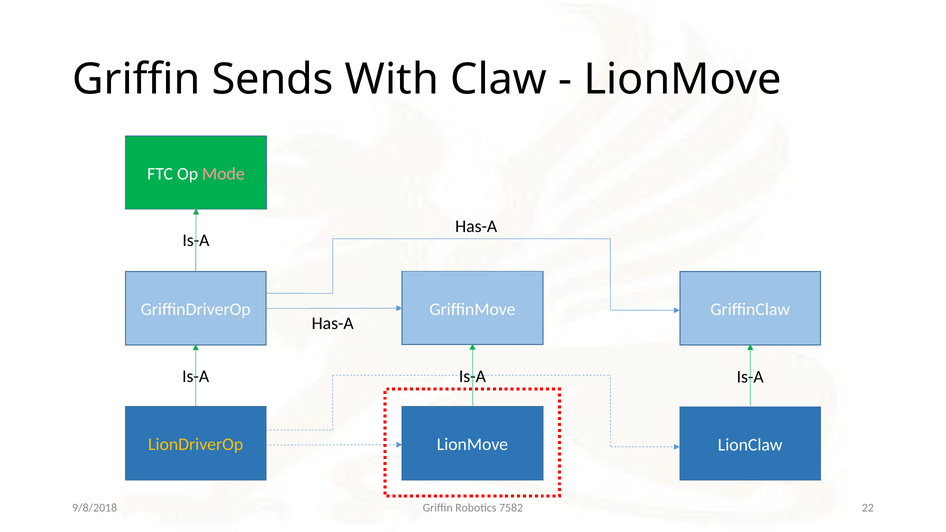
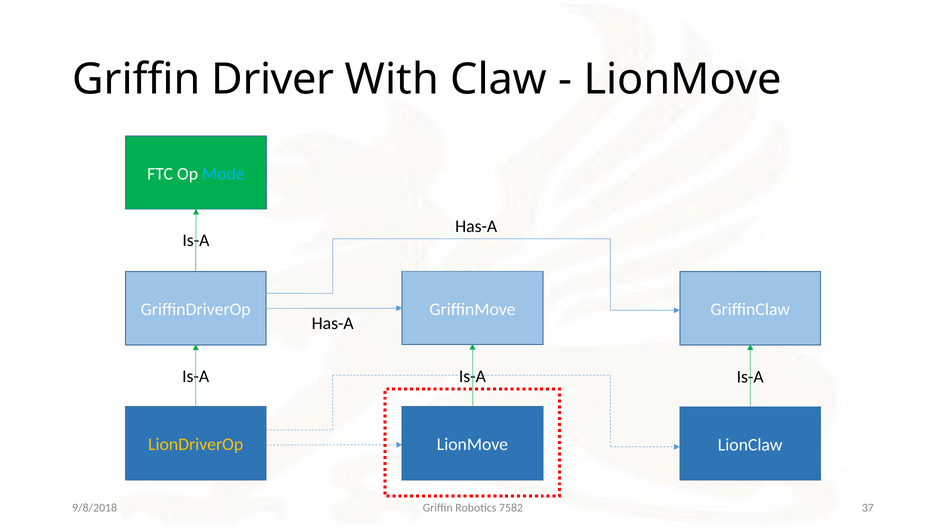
Sends: Sends -> Driver (273, 79)
Mode colour: pink -> light blue (223, 174)
22: 22 -> 37 (868, 508)
